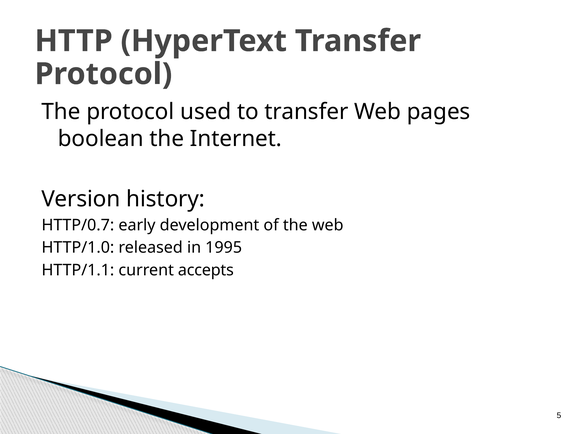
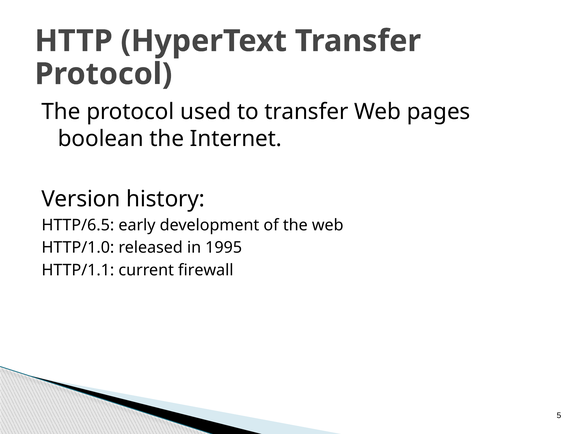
HTTP/0.7: HTTP/0.7 -> HTTP/6.5 (78, 225)
accepts: accepts -> firewall (206, 270)
